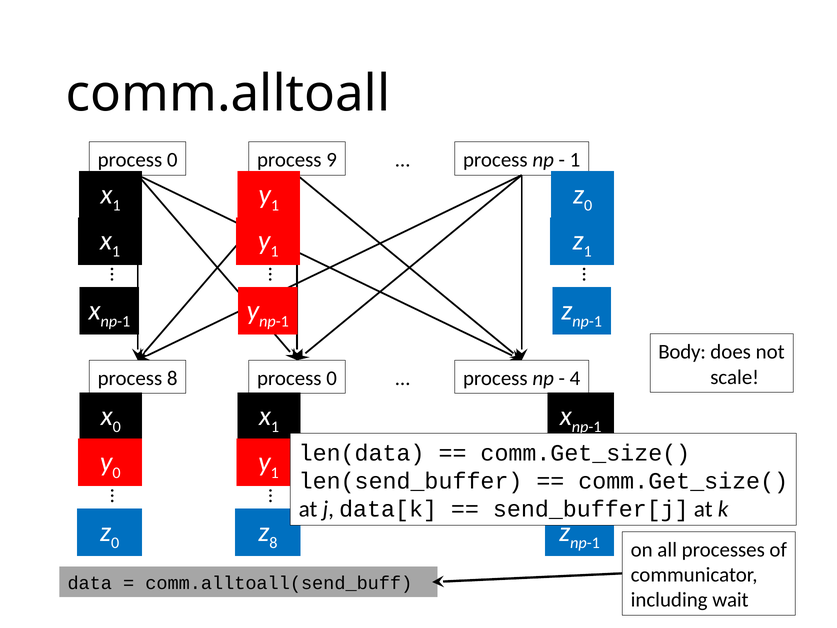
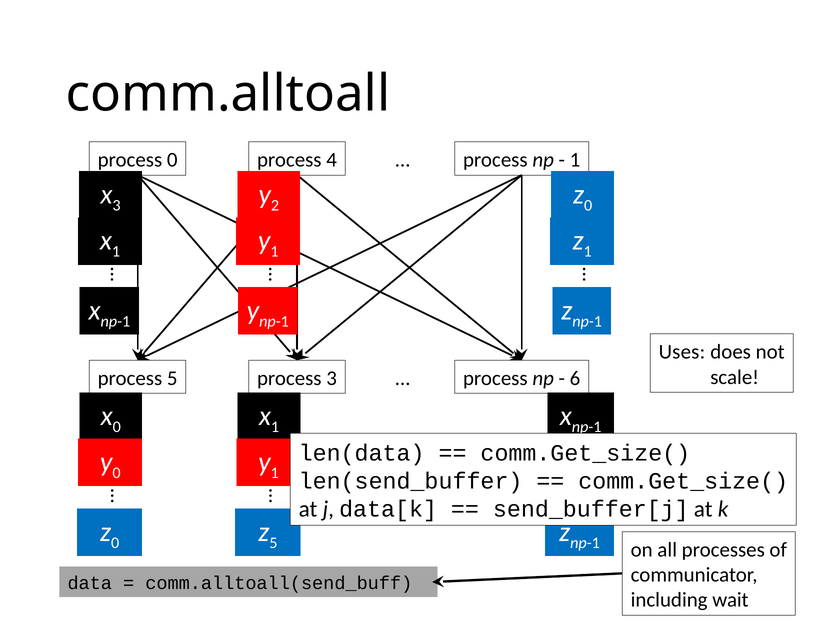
9: 9 -> 4 (332, 160)
1: 1 -> 3 (116, 205)
1: 1 -> 2 (275, 205)
Body: Body -> Uses (682, 352)
process 8: 8 -> 5 (172, 378)
0: 0 -> 3 (332, 378)
4: 4 -> 6 (575, 378)
8: 8 -> 5 (273, 543)
